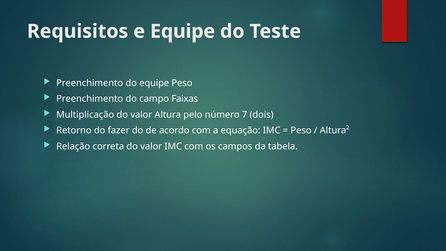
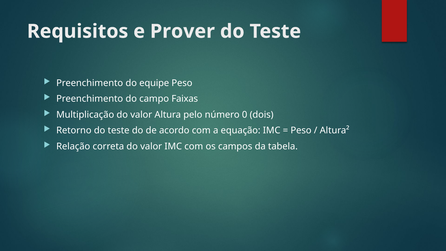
e Equipe: Equipe -> Prover (182, 31)
7: 7 -> 0 (245, 115)
Retorno do fazer: fazer -> teste (119, 130)
